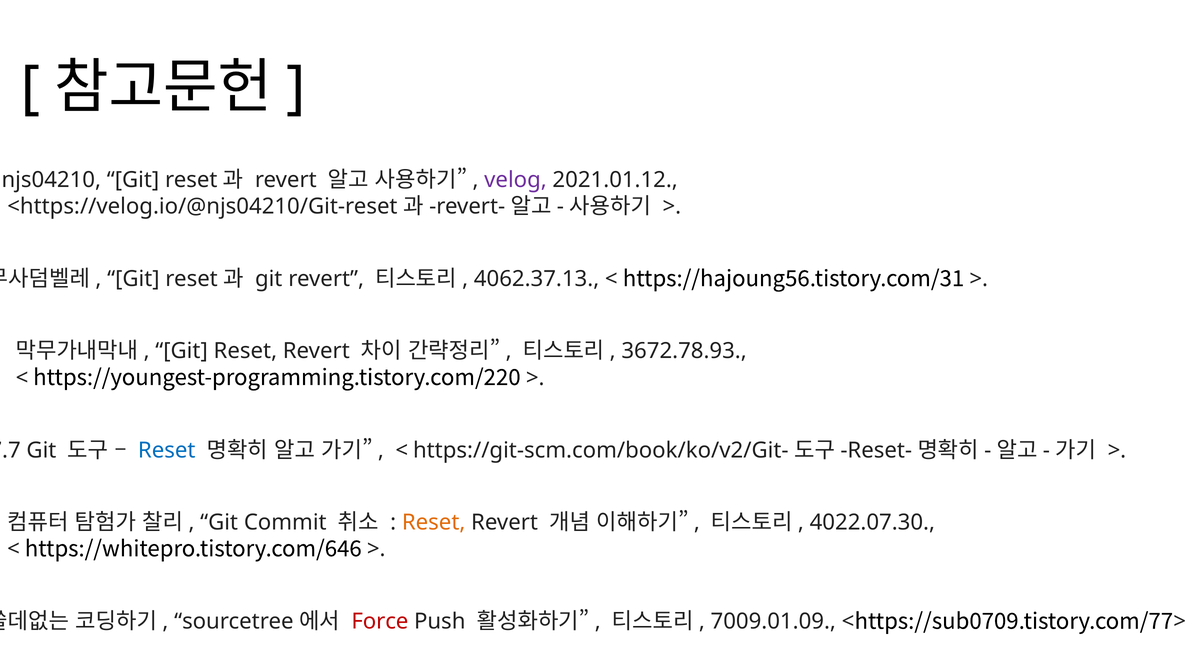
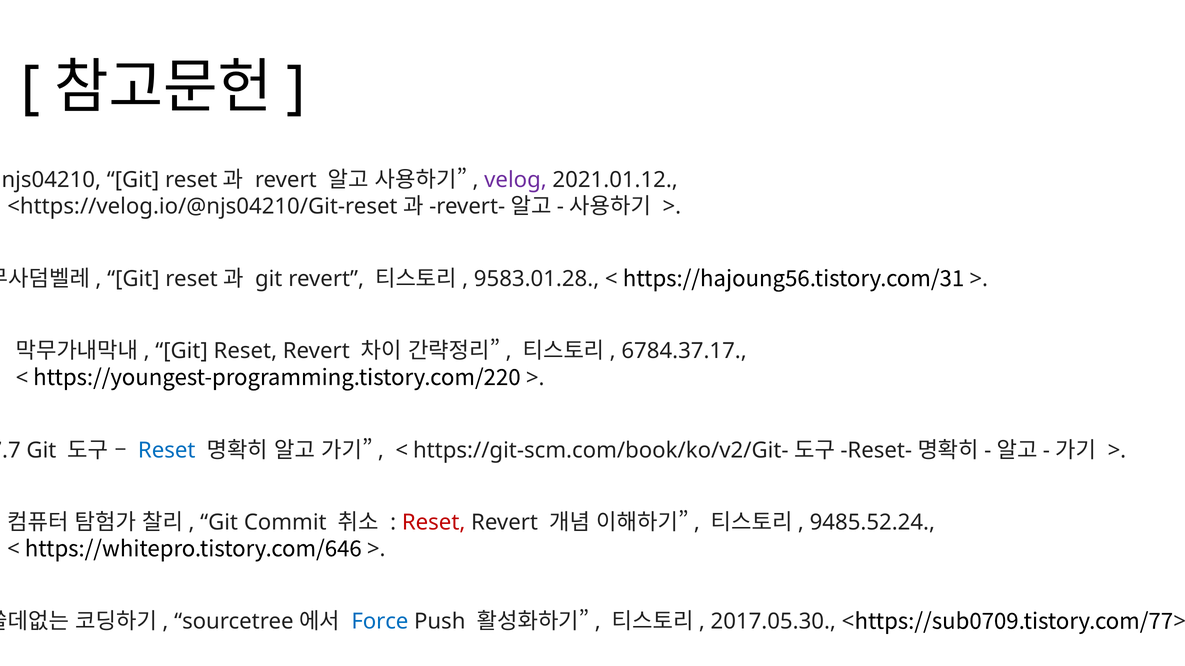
4062.37.13: 4062.37.13 -> 9583.01.28 (537, 279)
3672.78.93: 3672.78.93 -> 6784.37.17 (684, 351)
Reset colour: orange -> red (434, 523)
4022.07.30: 4022.07.30 -> 9485.52.24 (872, 523)
Force colour: red -> blue (380, 622)
7009.01.09: 7009.01.09 -> 2017.05.30 (773, 622)
